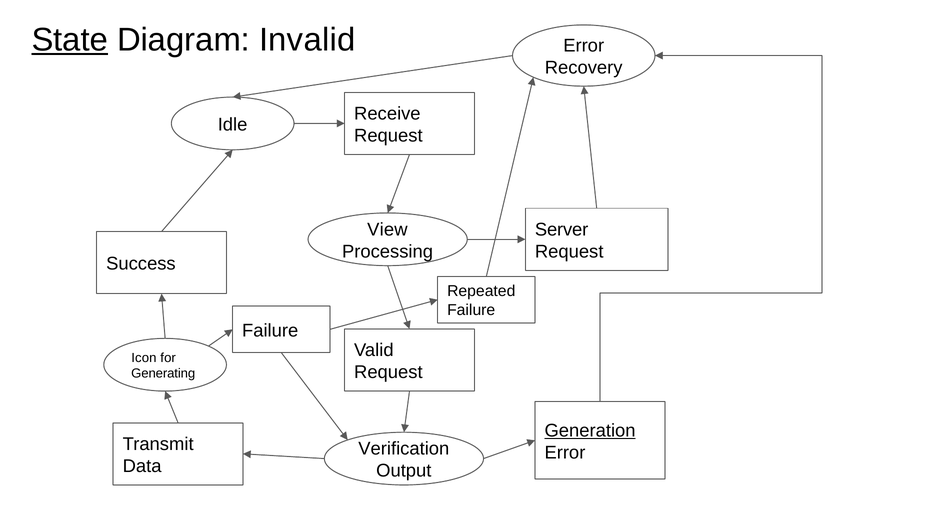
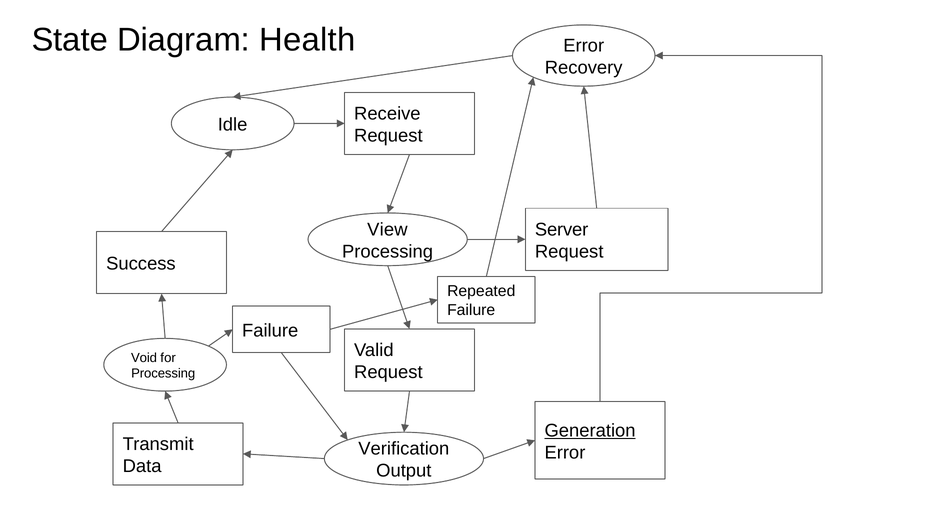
State underline: present -> none (70, 40)
Invalid: Invalid -> Health (307, 40)
Icon: Icon -> Void (144, 358)
Generating: Generating -> Processing (163, 374)
